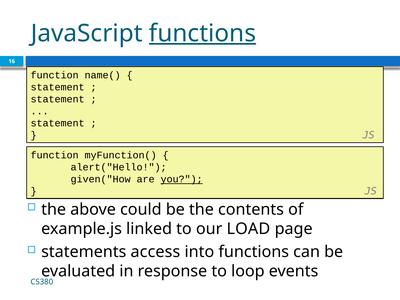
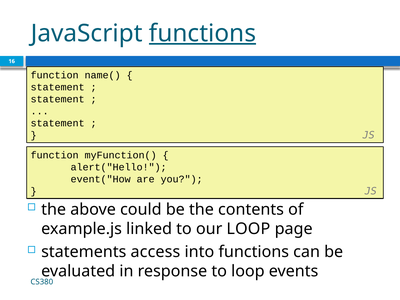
given("How: given("How -> event("How (101, 179)
you underline: present -> none (182, 179)
our LOAD: LOAD -> LOOP (248, 229)
